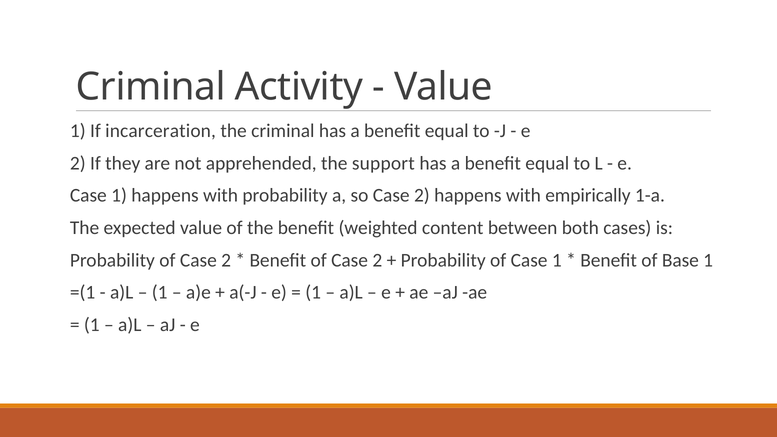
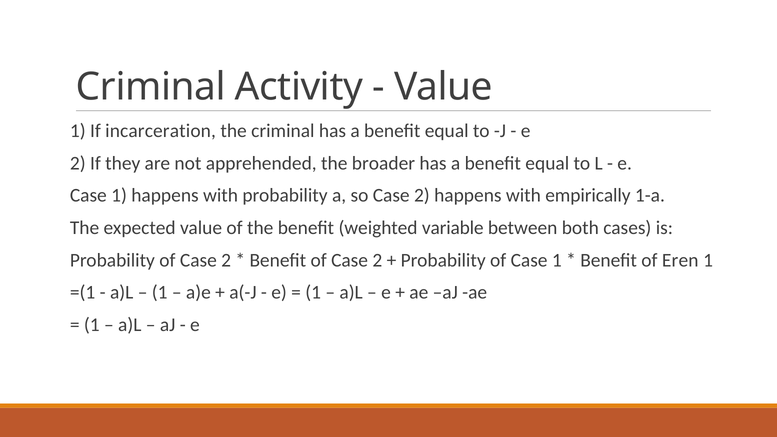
support: support -> broader (383, 163)
content: content -> variable (453, 228)
Base: Base -> Eren (680, 260)
